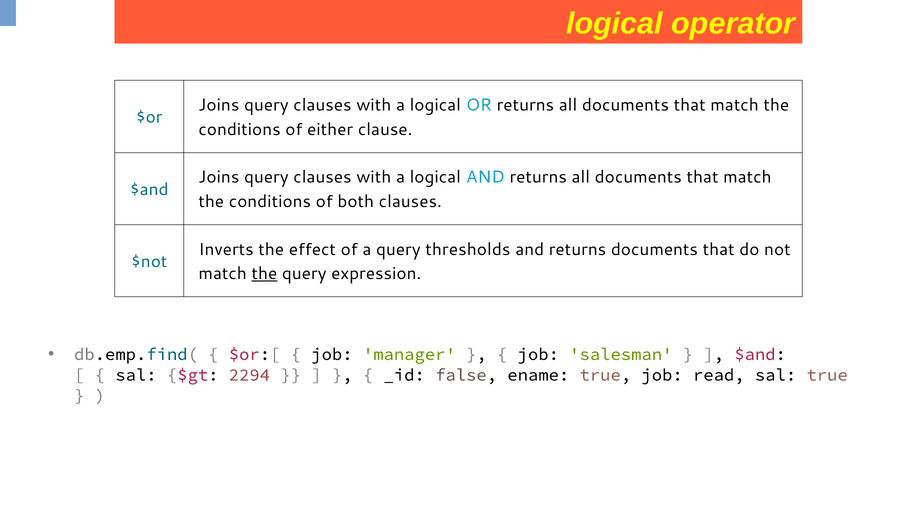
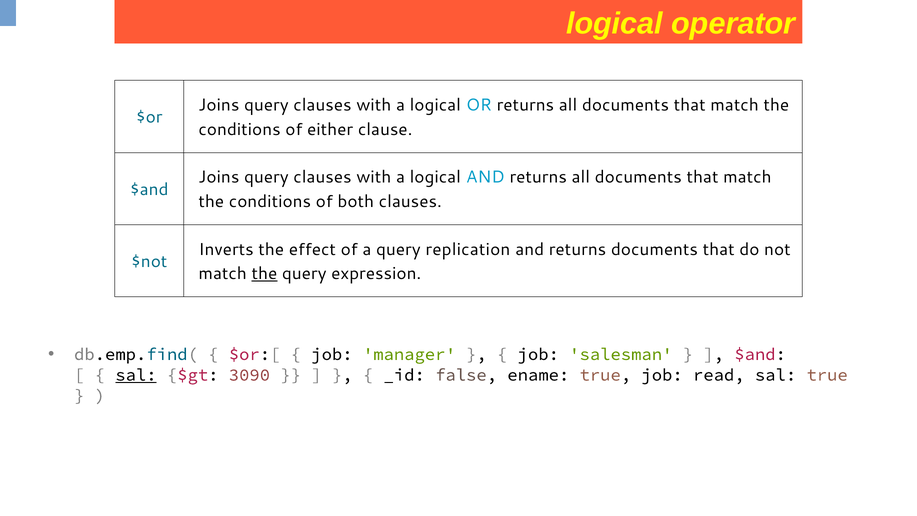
thresholds: thresholds -> replication (468, 249)
sal underline: none -> present (136, 375)
2294: 2294 -> 3090 (249, 375)
